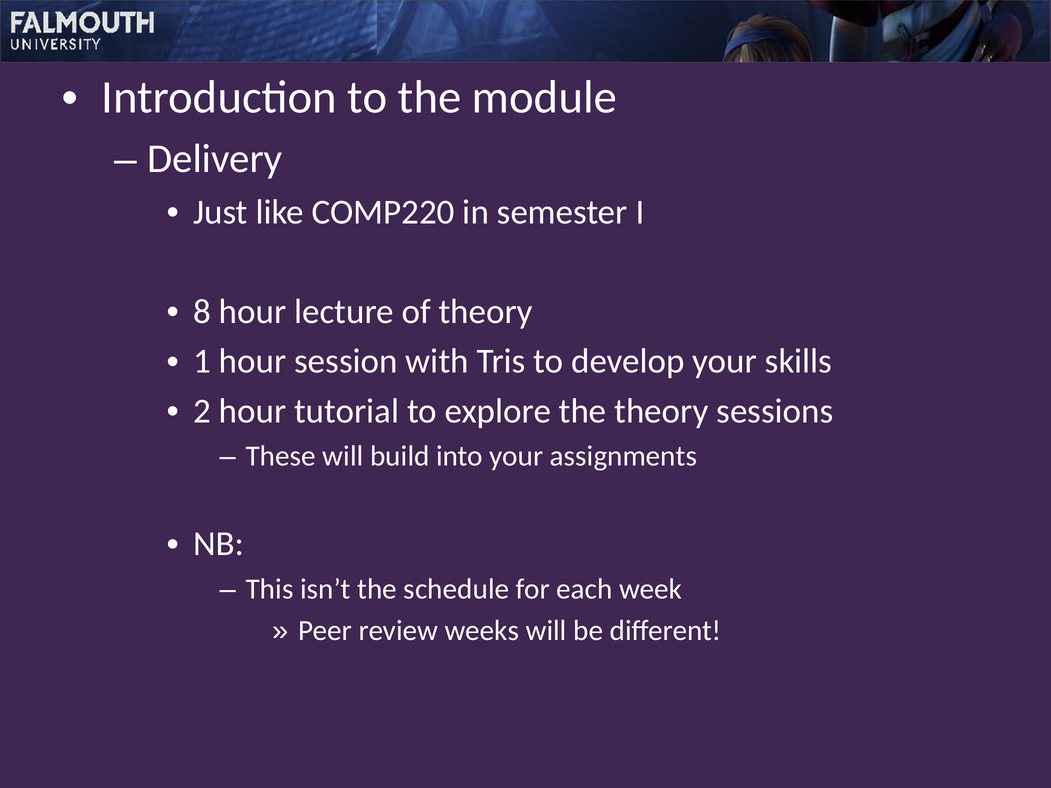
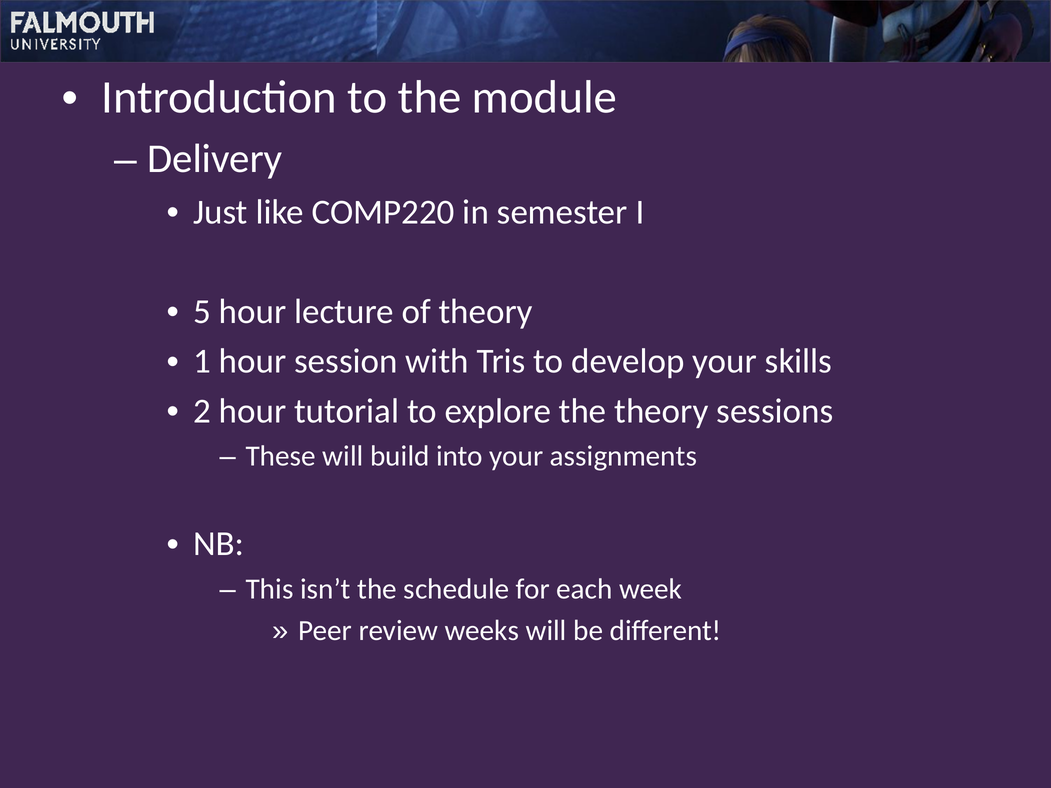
8: 8 -> 5 (202, 312)
